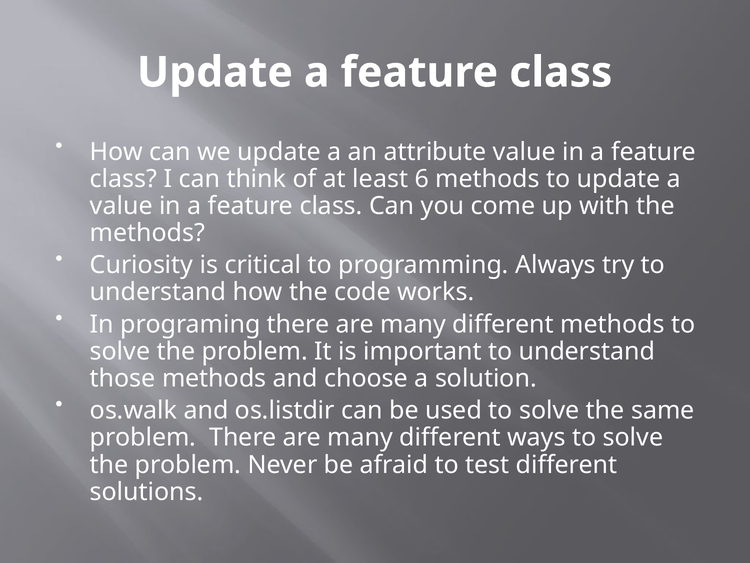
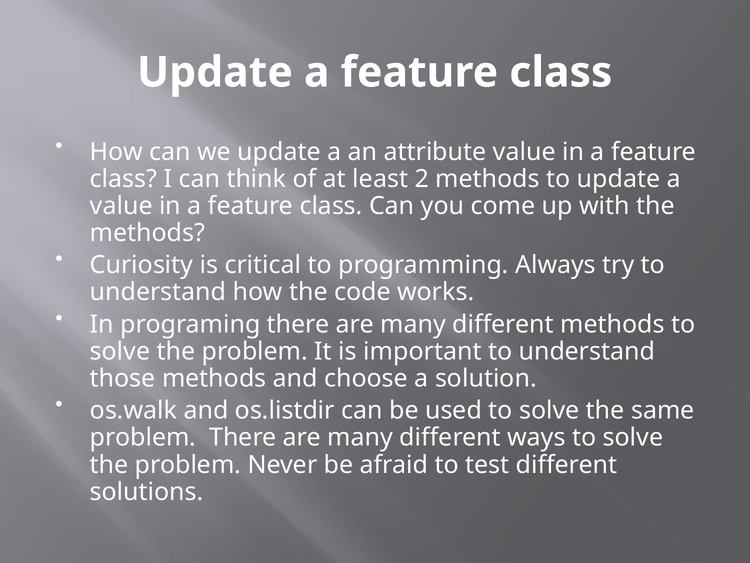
6: 6 -> 2 (422, 179)
